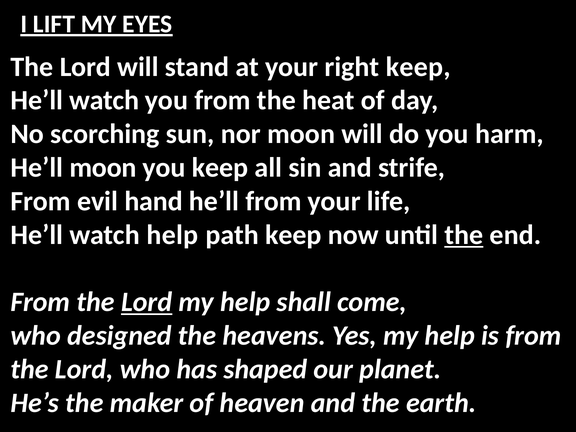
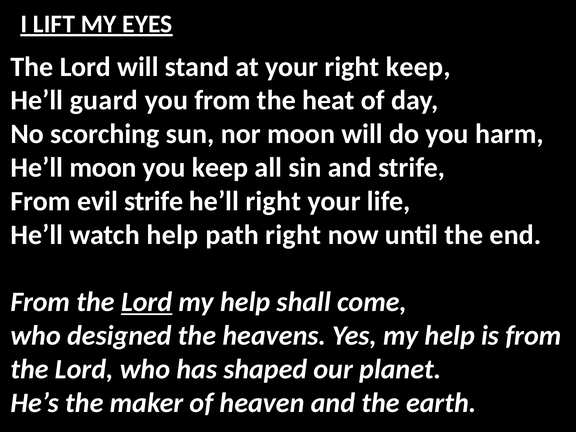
watch: watch -> guard (104, 100)
evil hand: hand -> strife (154, 201)
he’ll from: from -> right (273, 201)
path keep: keep -> right (293, 235)
the underline: present -> none (464, 235)
